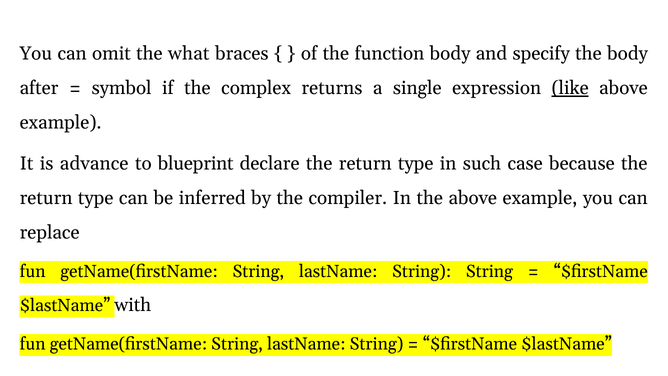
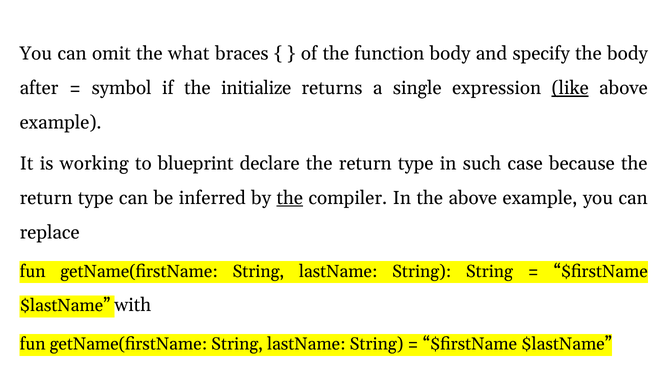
complex: complex -> initialize (256, 88)
advance: advance -> working (94, 163)
the underline: none -> present (290, 198)
